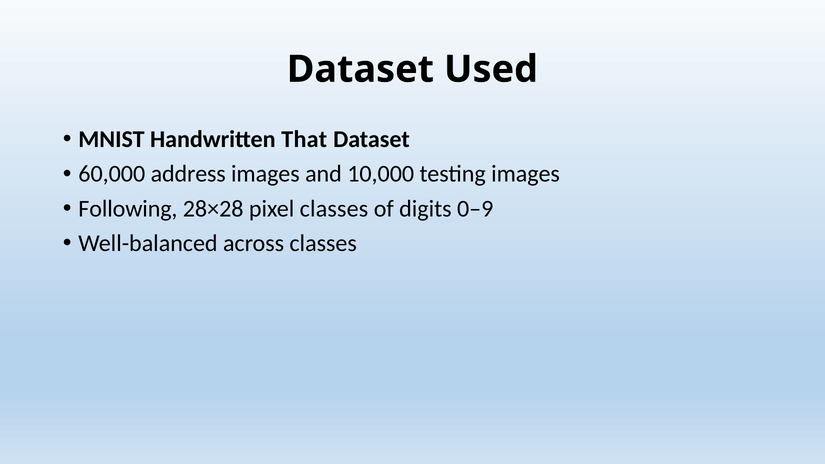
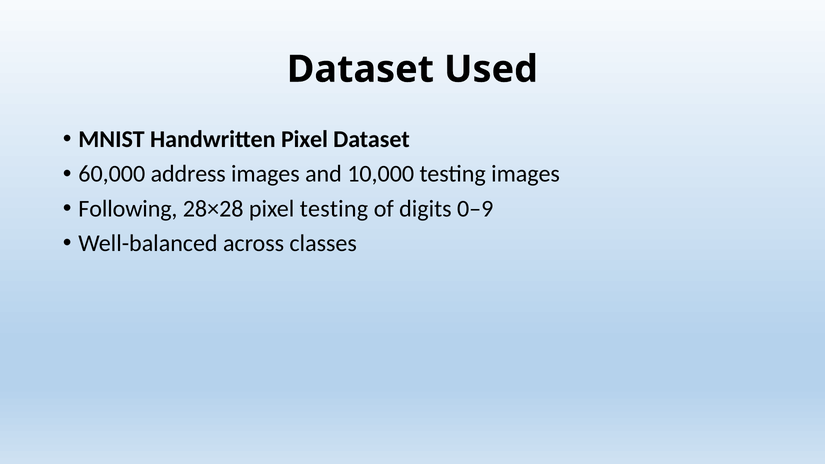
Handwritten That: That -> Pixel (304, 139)
pixel classes: classes -> testing (334, 209)
